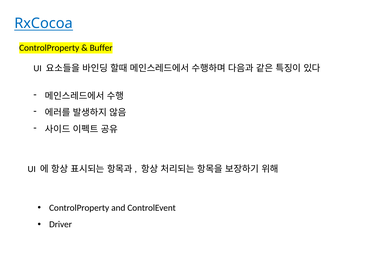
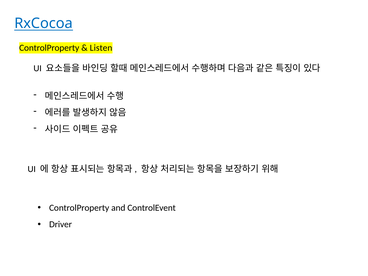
Buffer: Buffer -> Listen (101, 48)
